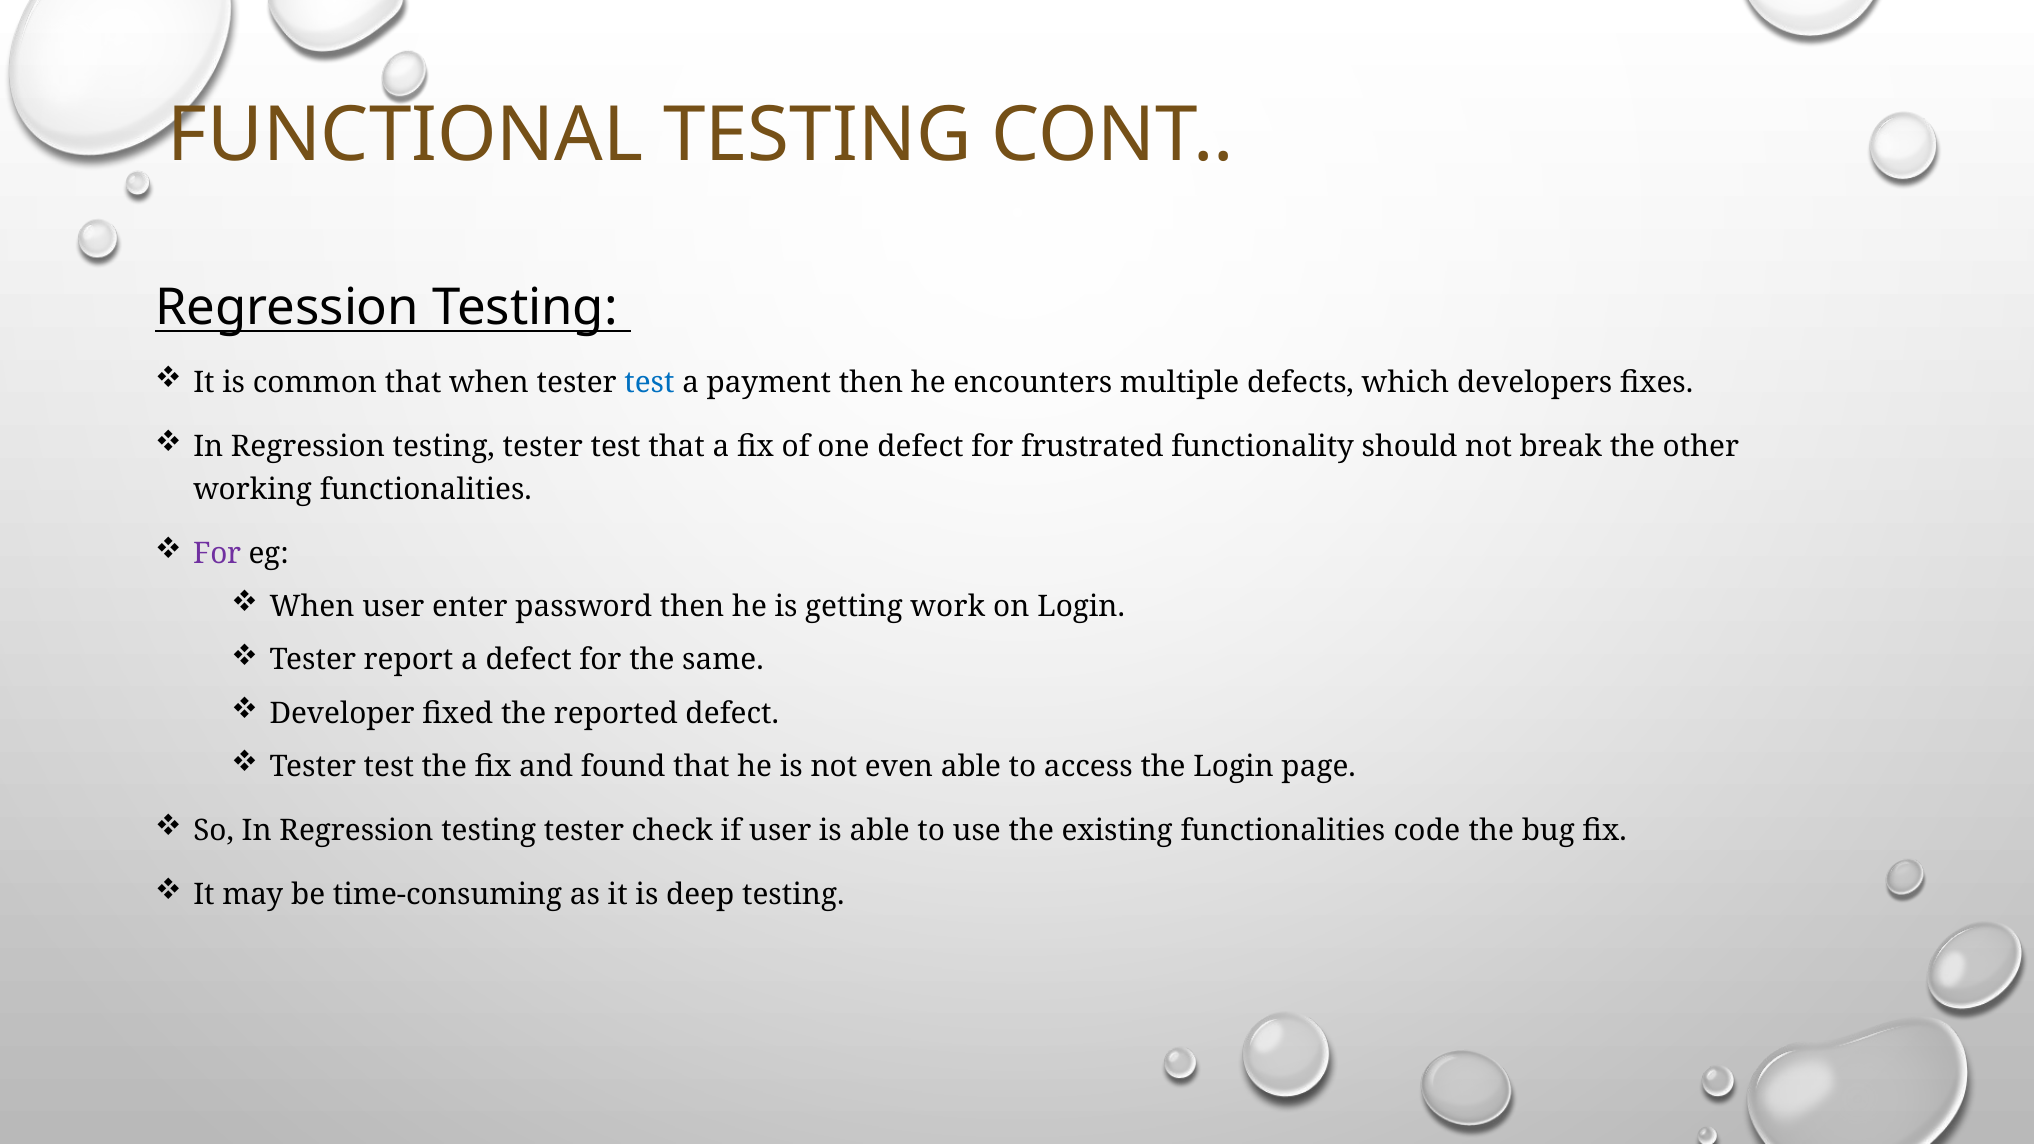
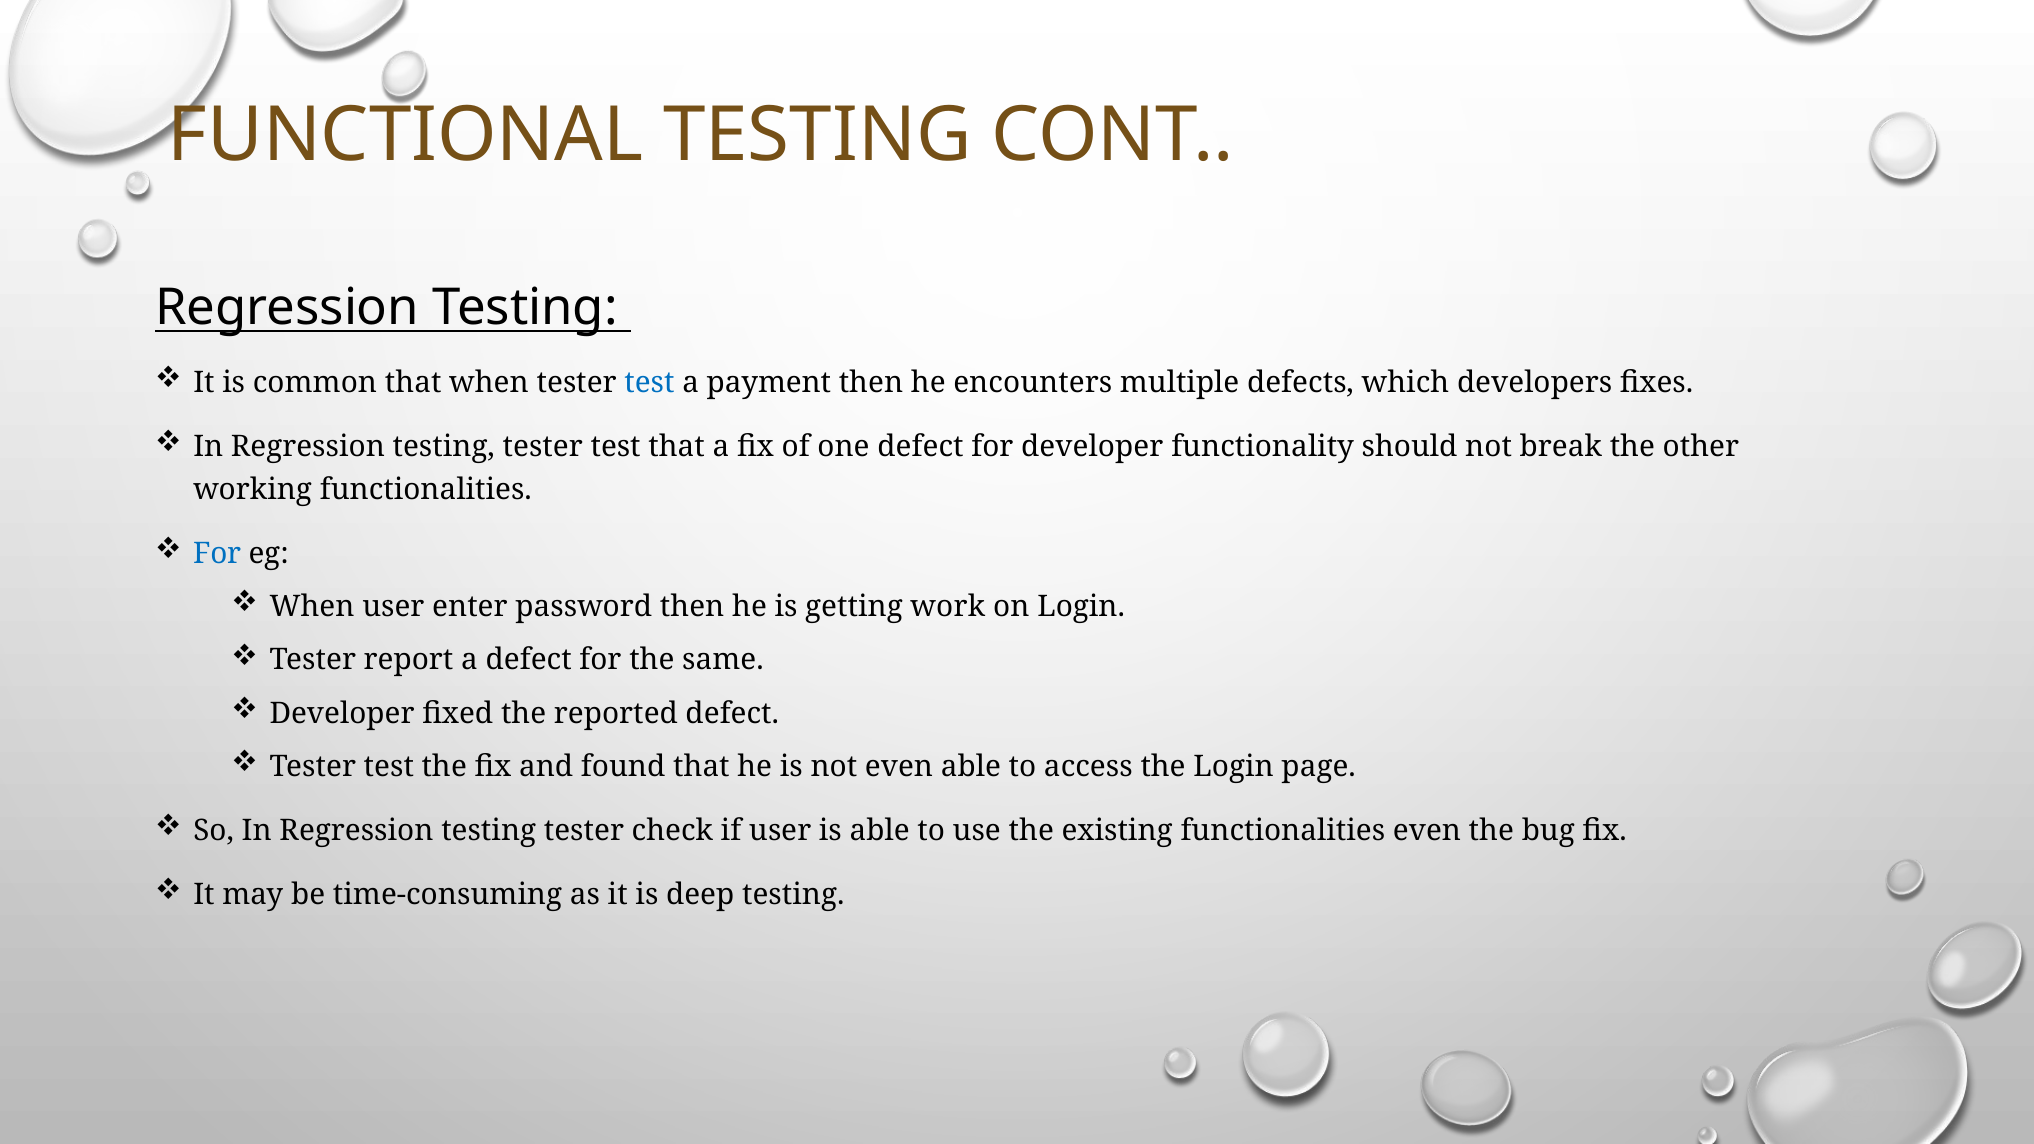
for frustrated: frustrated -> developer (1092, 447)
For colour: purple -> blue (217, 554)
functionalities code: code -> even (1427, 831)
